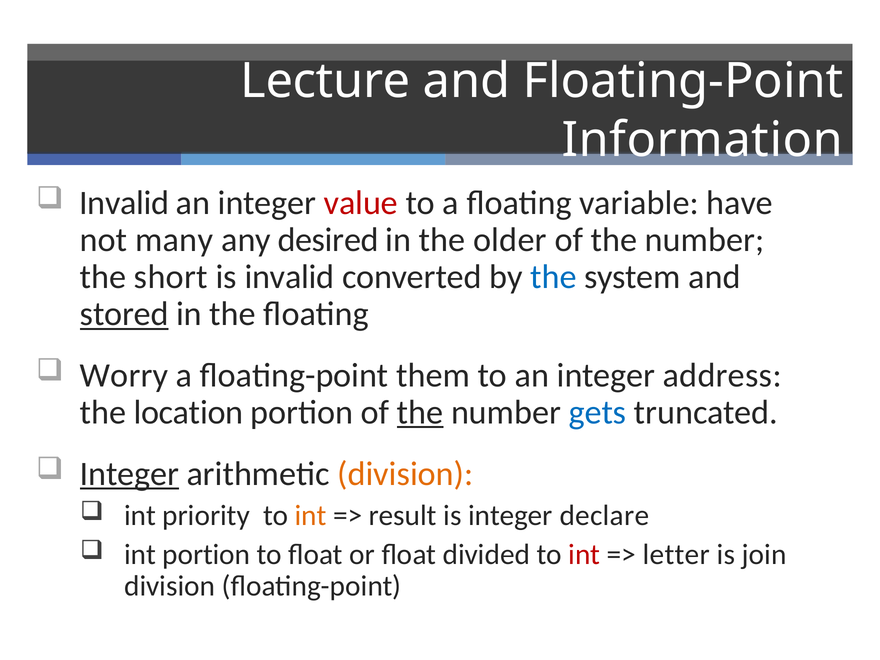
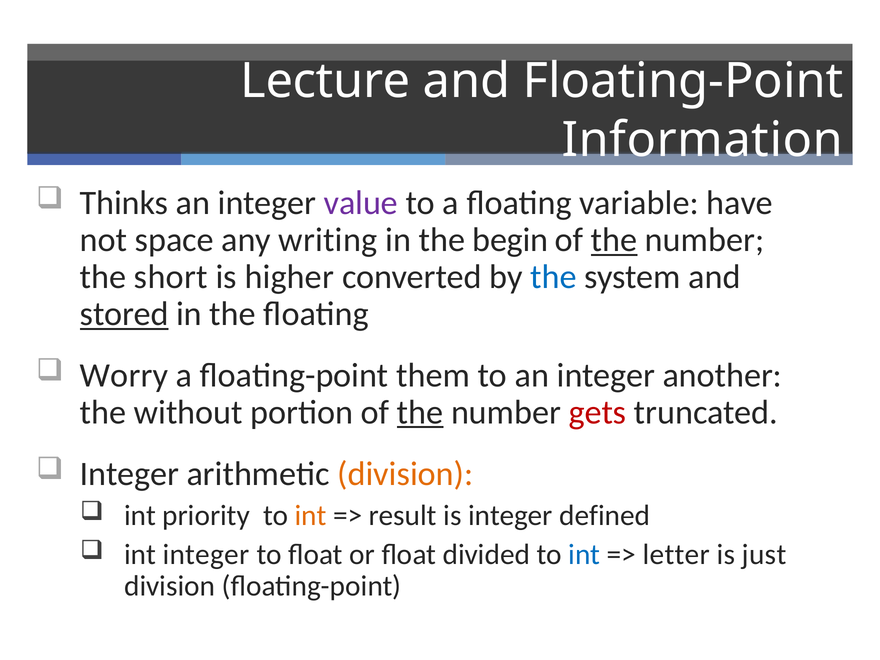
Invalid: Invalid -> Thinks (124, 203)
value colour: red -> purple (361, 203)
many: many -> space (174, 240)
desired: desired -> writing (328, 240)
older: older -> begin (510, 240)
the underline: none -> present (614, 240)
is invalid: invalid -> higher (289, 277)
address: address -> another (722, 376)
location: location -> without (188, 412)
gets colour: blue -> red (598, 412)
Integer underline: present -> none (129, 474)
declare: declare -> defined (605, 516)
int portion: portion -> integer (206, 555)
int colour: red -> blue (584, 555)
join: join -> just (764, 555)
